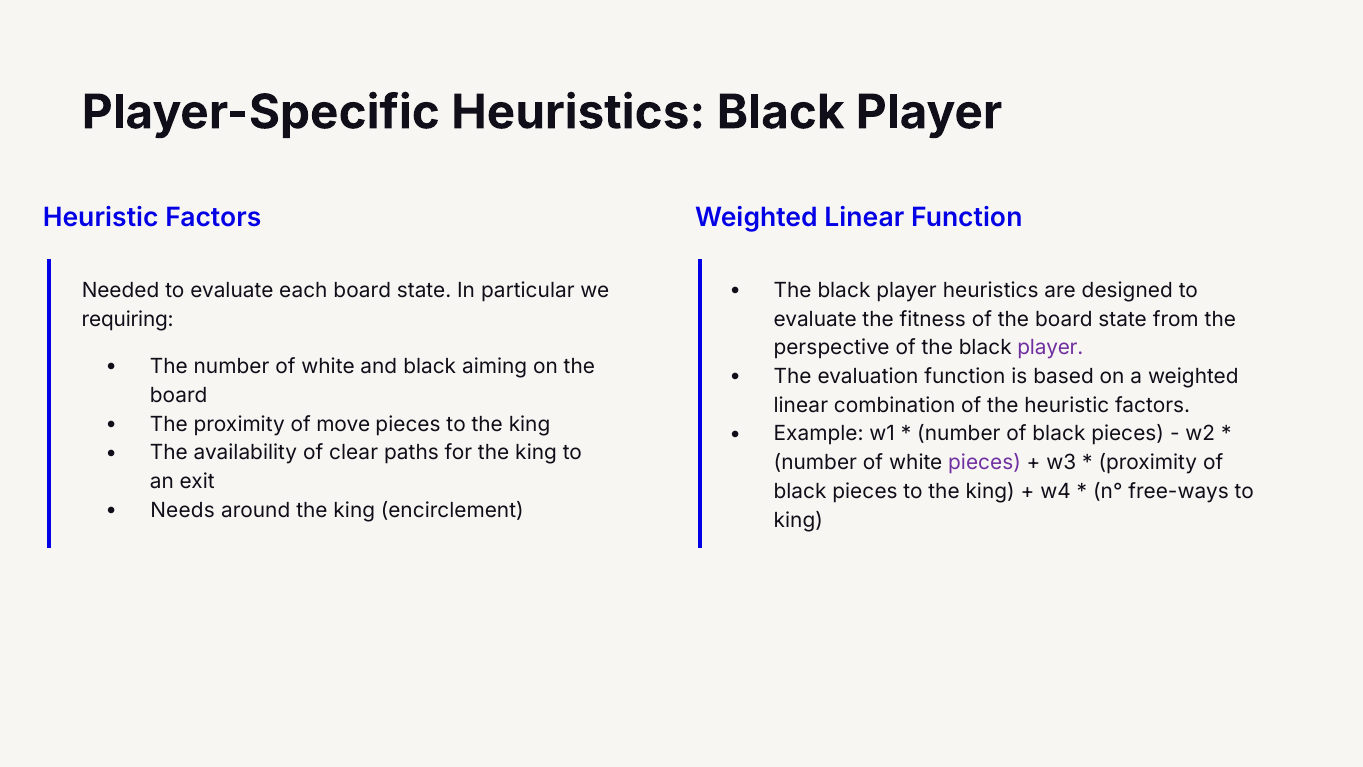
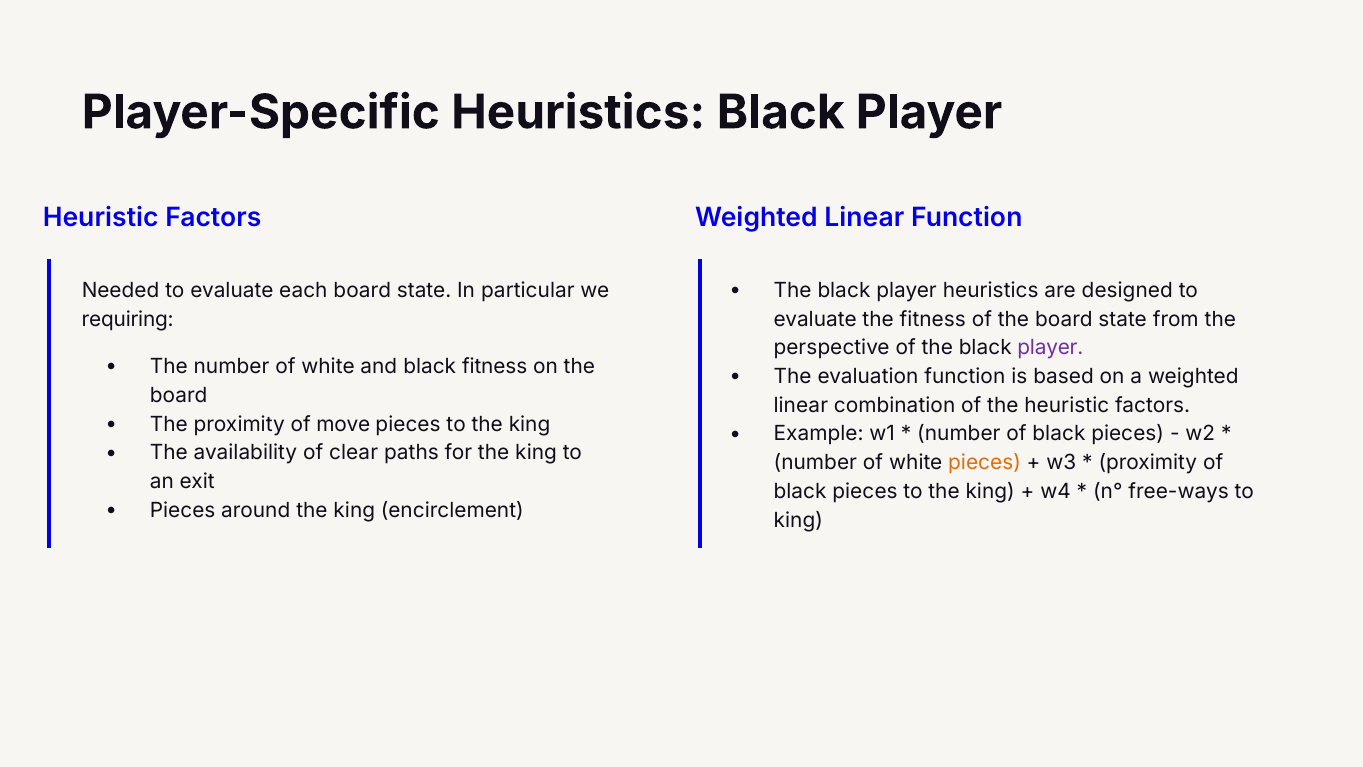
black aiming: aiming -> fitness (495, 367)
pieces colour: purple -> orange (985, 463)
Needs: Needs -> Pieces (183, 510)
